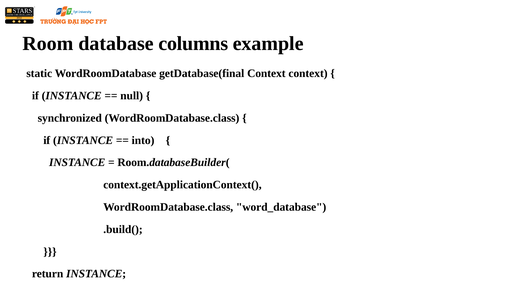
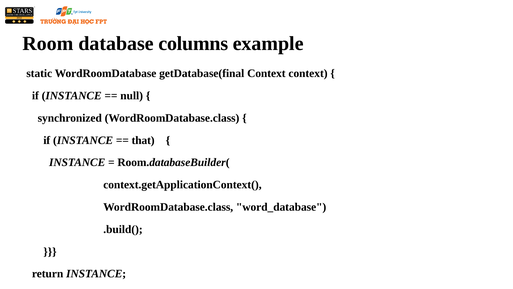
into: into -> that (143, 140)
